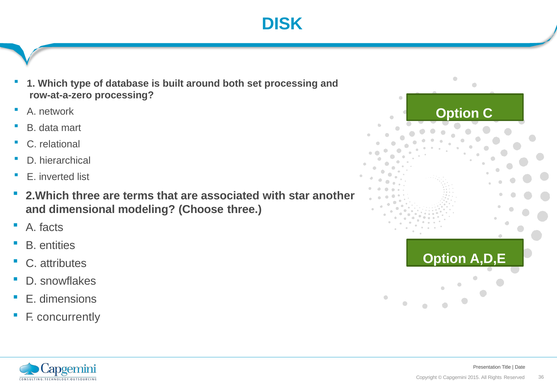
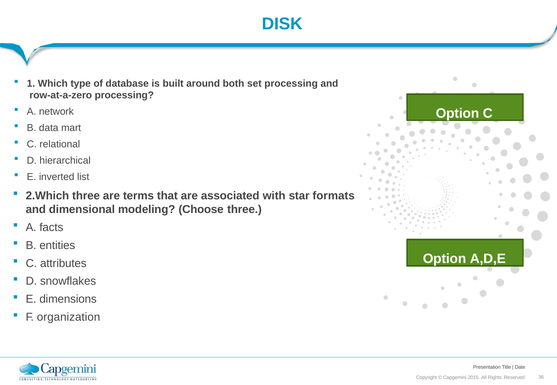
another: another -> formats (334, 196)
concurrently: concurrently -> organization (69, 318)
